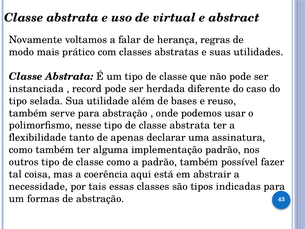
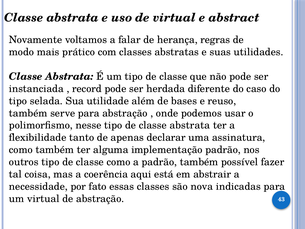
tais: tais -> fato (98, 186)
tipos: tipos -> nova (202, 186)
um formas: formas -> virtual (43, 198)
